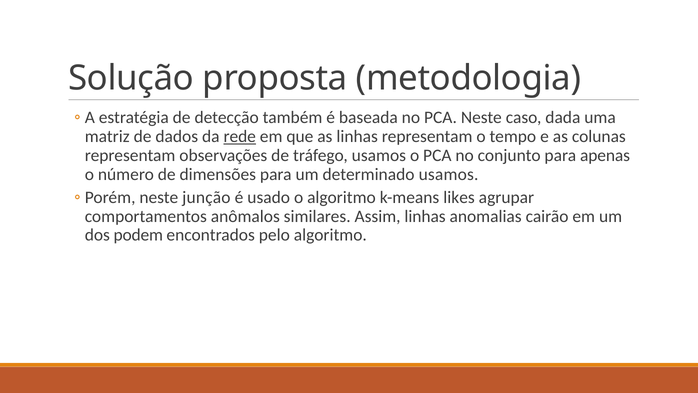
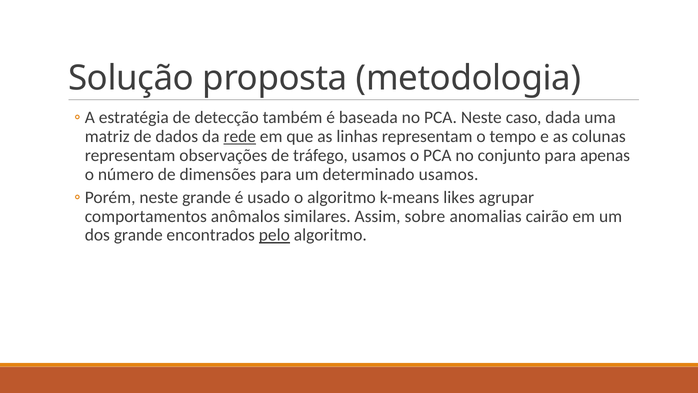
neste junção: junção -> grande (207, 197)
Assim linhas: linhas -> sobre (425, 216)
dos podem: podem -> grande (138, 235)
pelo underline: none -> present (274, 235)
